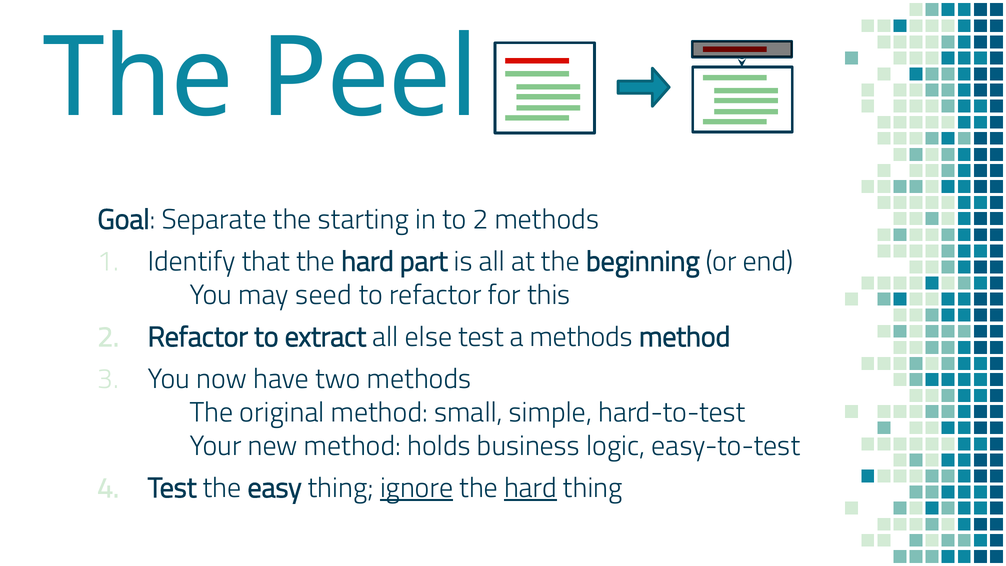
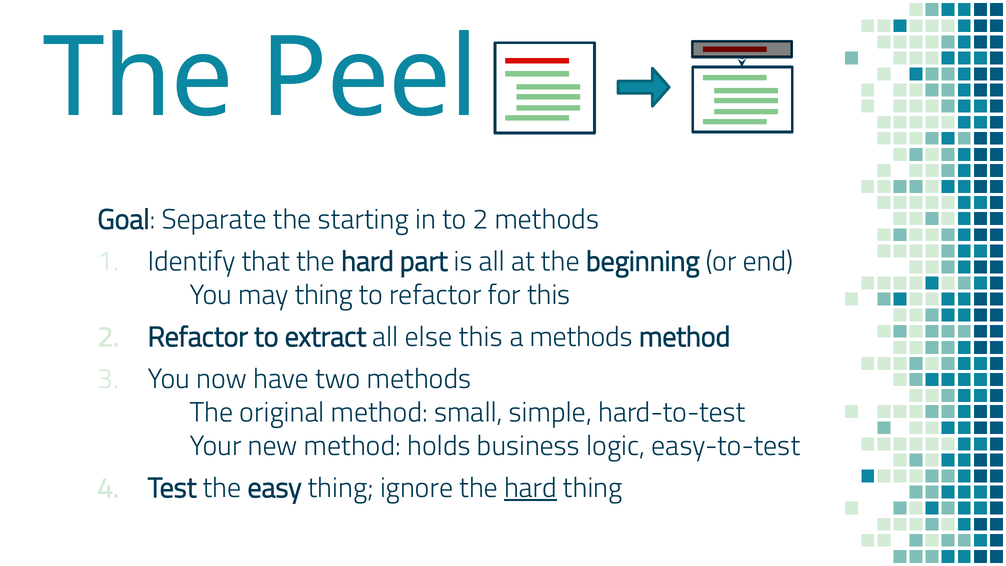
may seed: seed -> thing (324, 295)
else test: test -> this (481, 337)
ignore underline: present -> none (417, 488)
